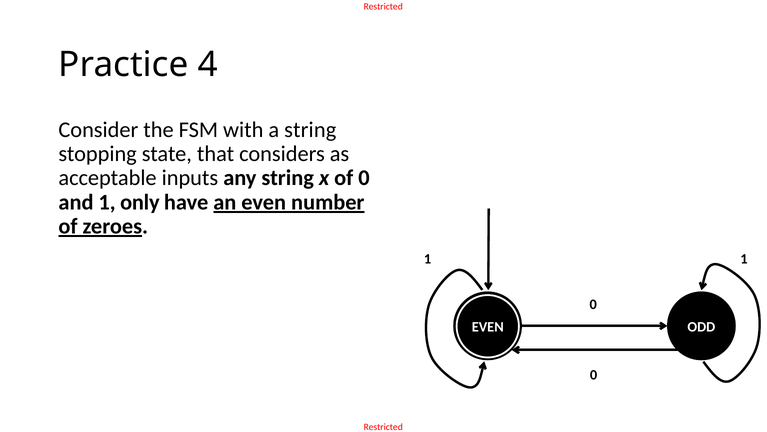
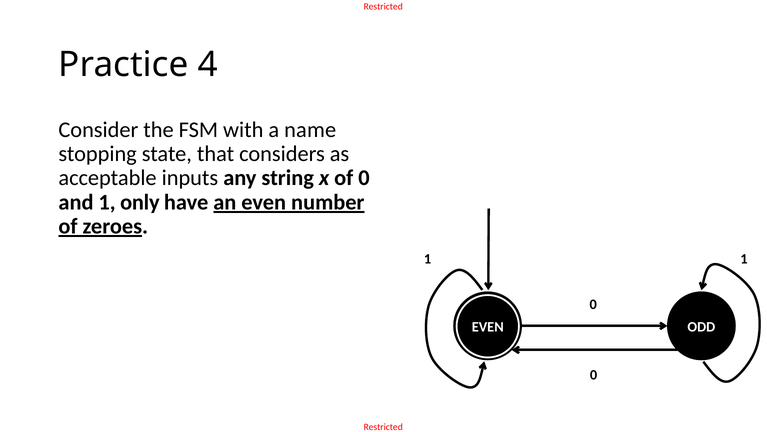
a string: string -> name (310, 130)
